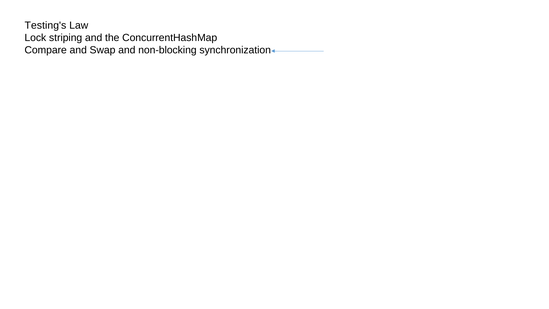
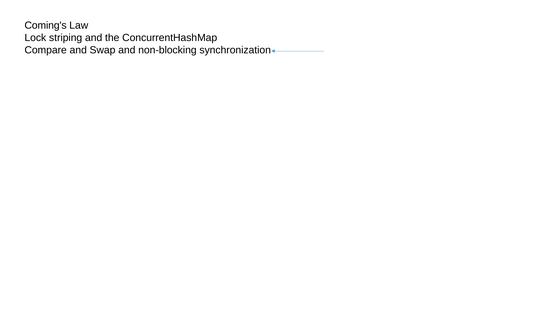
Testing's: Testing's -> Coming's (46, 25)
